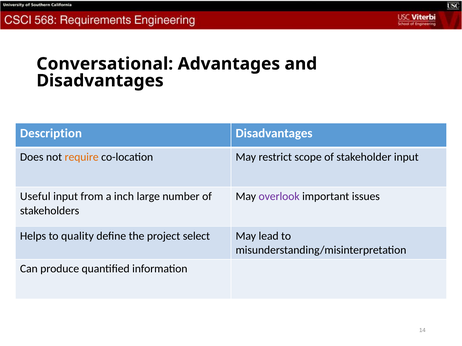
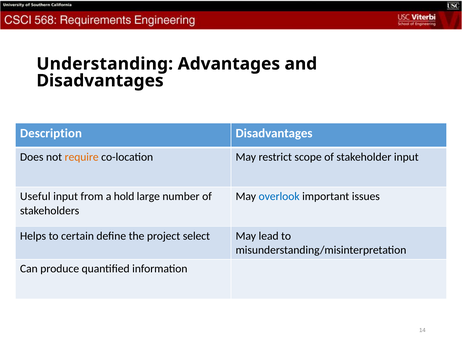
Conversational: Conversational -> Understanding (105, 64)
inch: inch -> hold (124, 197)
overlook colour: purple -> blue (279, 197)
quality: quality -> certain (78, 236)
